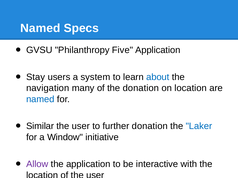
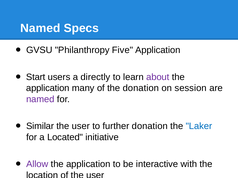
Stay: Stay -> Start (36, 77)
system: system -> directly (95, 77)
about colour: blue -> purple (158, 77)
navigation: navigation -> application (48, 88)
on location: location -> session (191, 88)
named colour: blue -> purple (40, 99)
Window: Window -> Located (65, 138)
